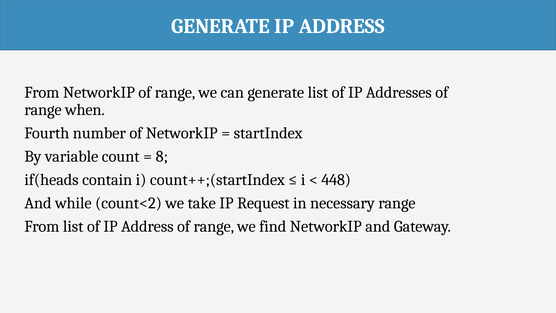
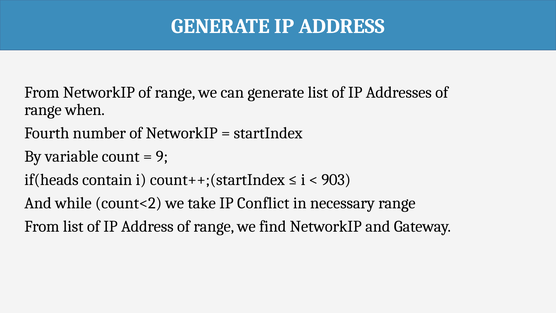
8: 8 -> 9 (162, 156)
448: 448 -> 903 (336, 180)
Request: Request -> Conflict (263, 203)
